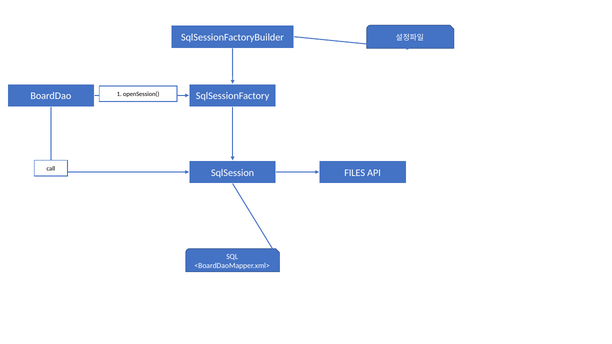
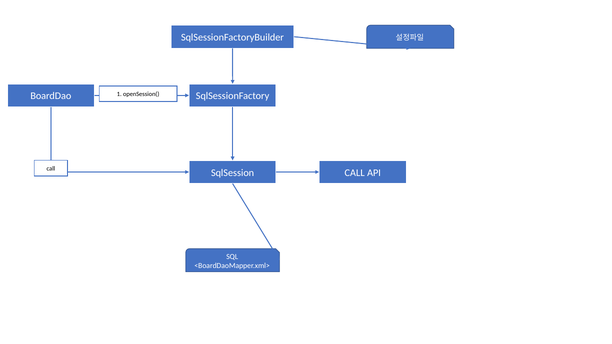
SqlSession FILES: FILES -> CALL (355, 173)
